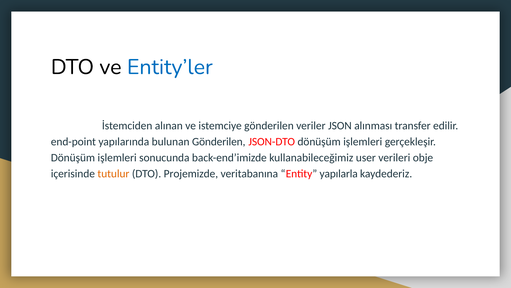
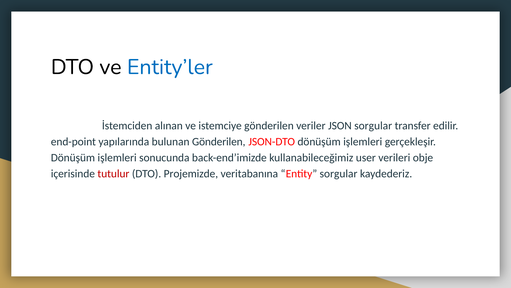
JSON alınması: alınması -> sorgular (373, 126)
tutulur colour: orange -> red (113, 173)
Entity yapılarla: yapılarla -> sorgular (339, 173)
